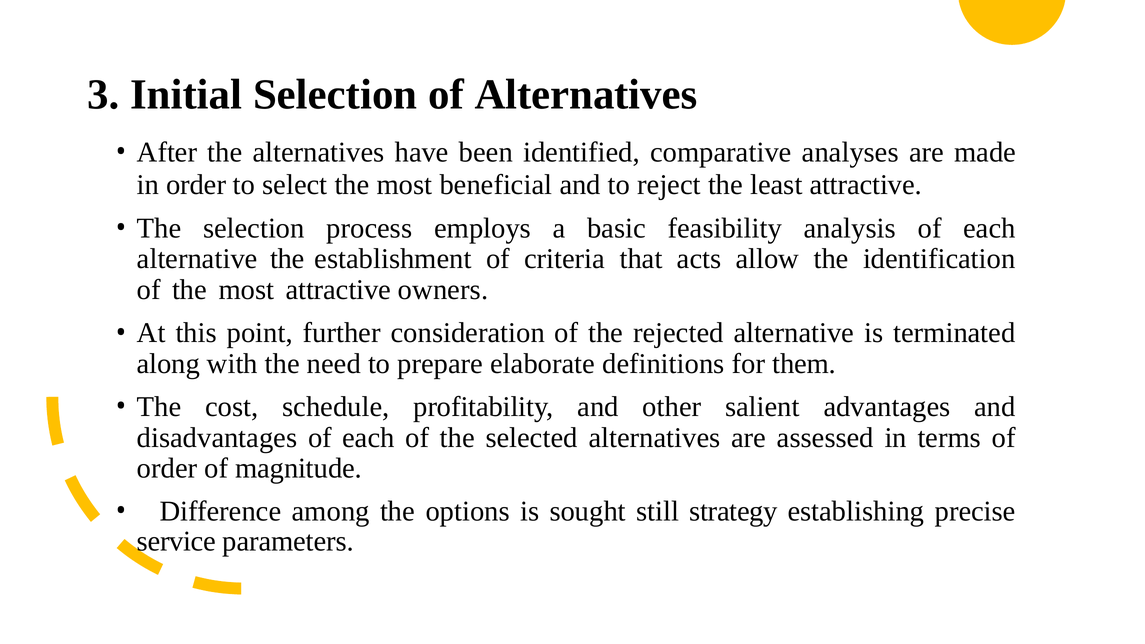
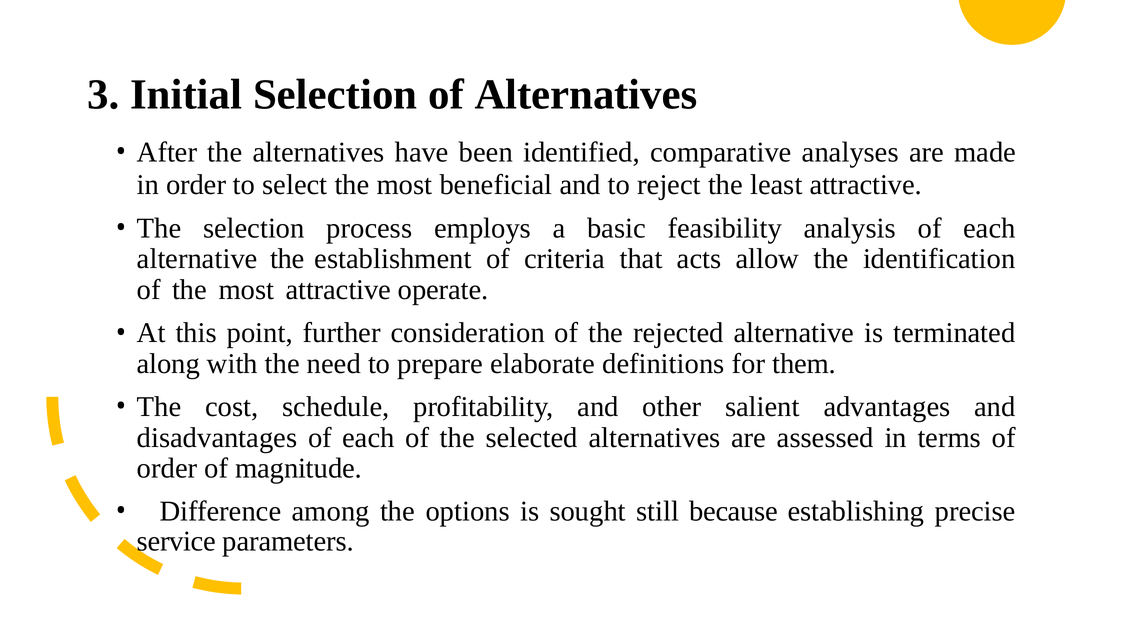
owners: owners -> operate (443, 290)
strategy: strategy -> because (734, 511)
